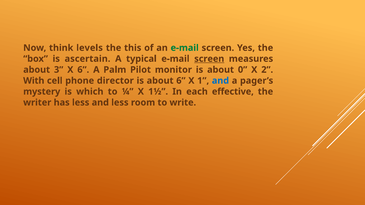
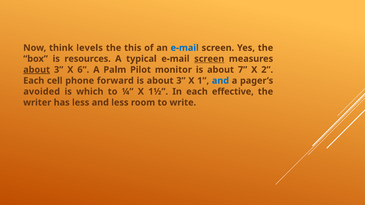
e-mail colour: green -> blue (185, 48)
ascertain: ascertain -> resources (88, 59)
about underline: none -> present (37, 70)
0: 0 -> 7 (243, 70)
With: With -> Each (34, 81)
director: director -> forward (115, 81)
is about 6: 6 -> 3 (181, 81)
mystery: mystery -> avoided (42, 92)
